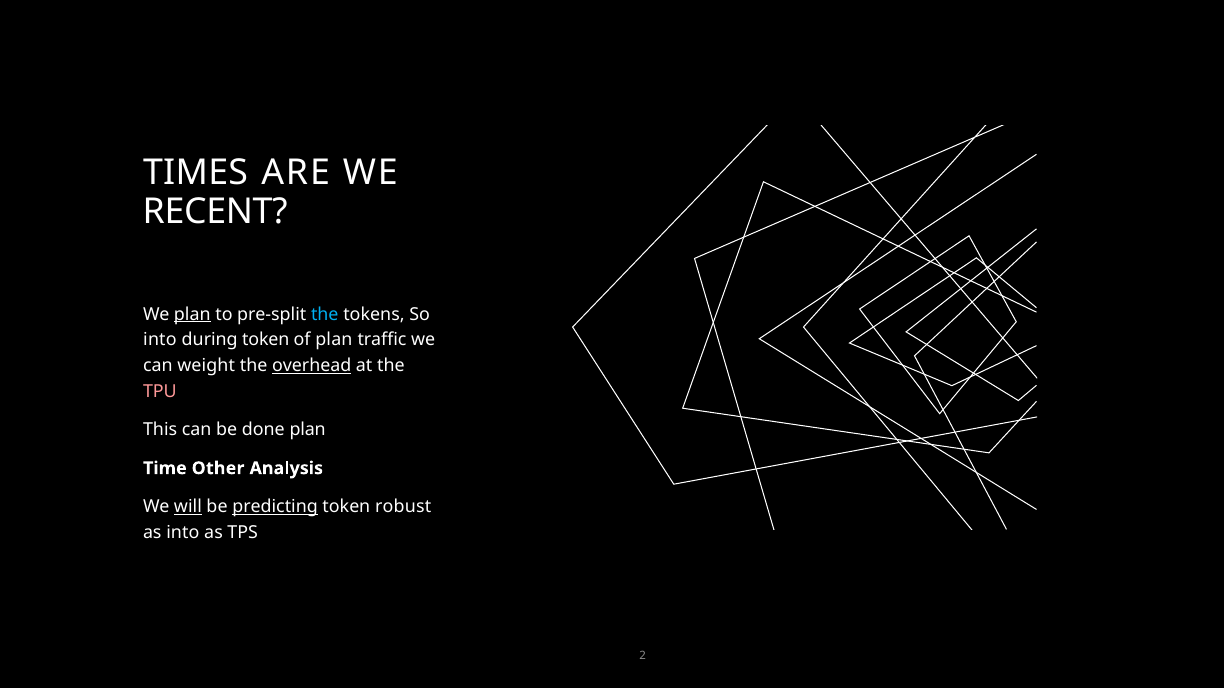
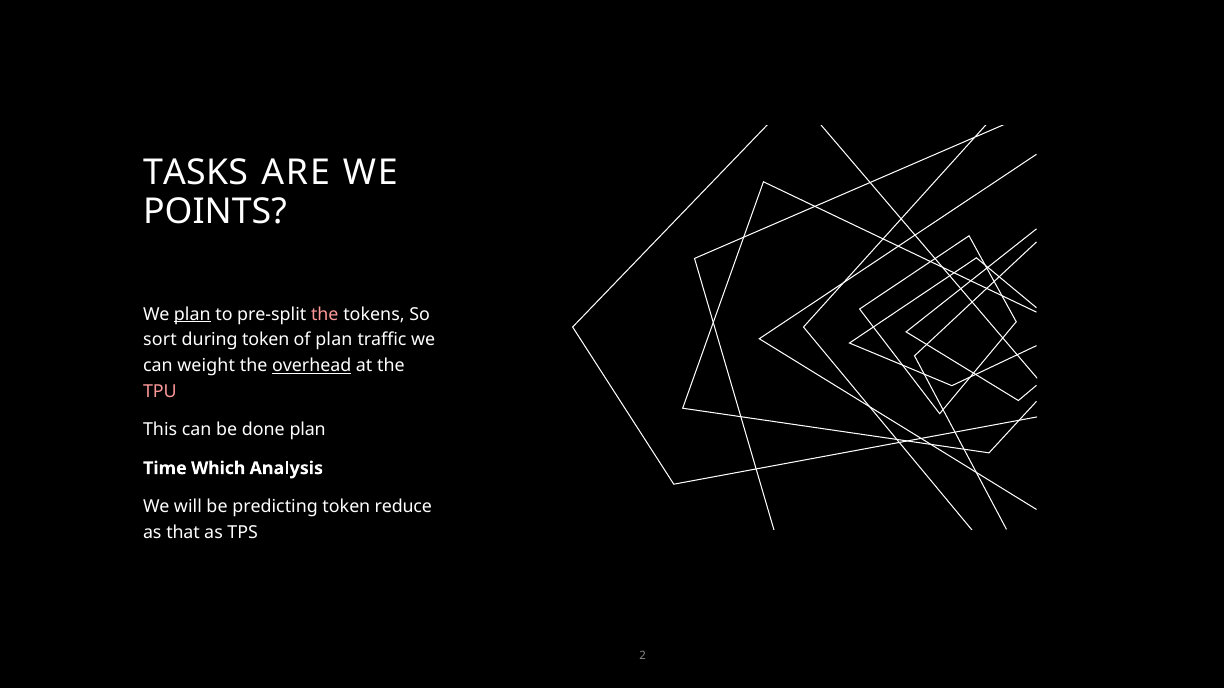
TIMES: TIMES -> TASKS (196, 173)
RECENT: RECENT -> POINTS (215, 211)
the colour: light blue -> pink (325, 314)
into: into -> sort (160, 340)
Other: Other -> Which (218, 469)
will underline: present -> none (188, 507)
predicting underline: present -> none (275, 507)
robust: robust -> reduce (403, 507)
as into: into -> that (183, 533)
